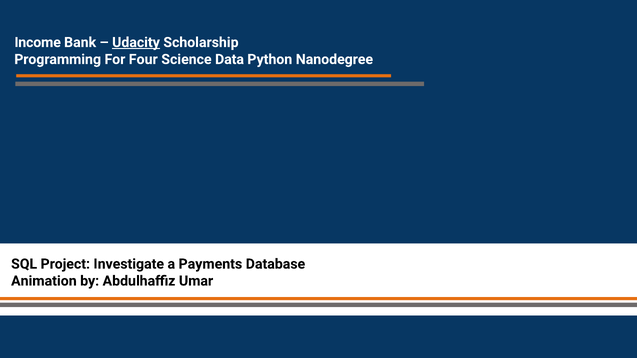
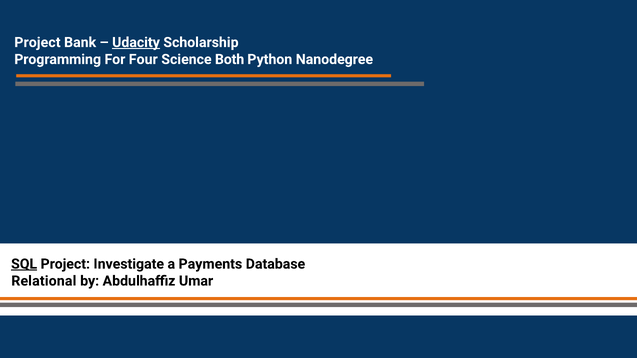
Income: Income -> Project (37, 42)
Data: Data -> Both (230, 59)
SQL underline: none -> present (24, 264)
Animation: Animation -> Relational (44, 281)
